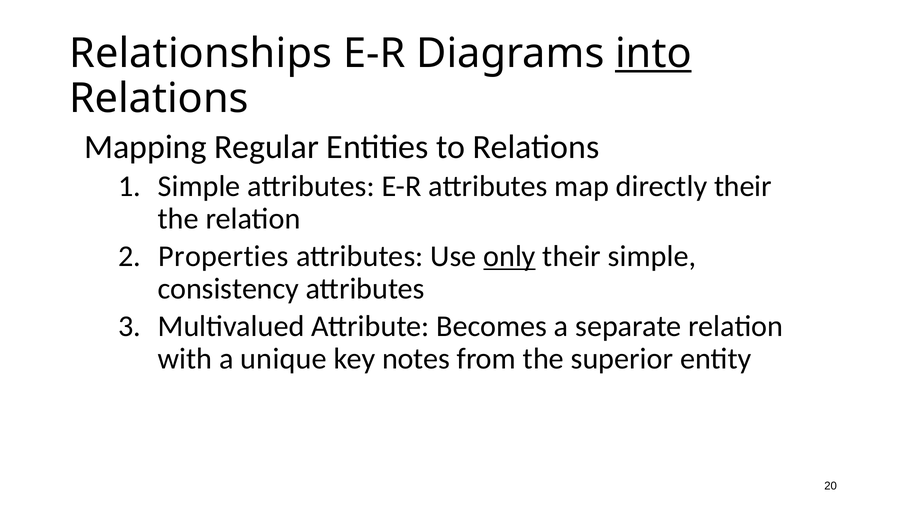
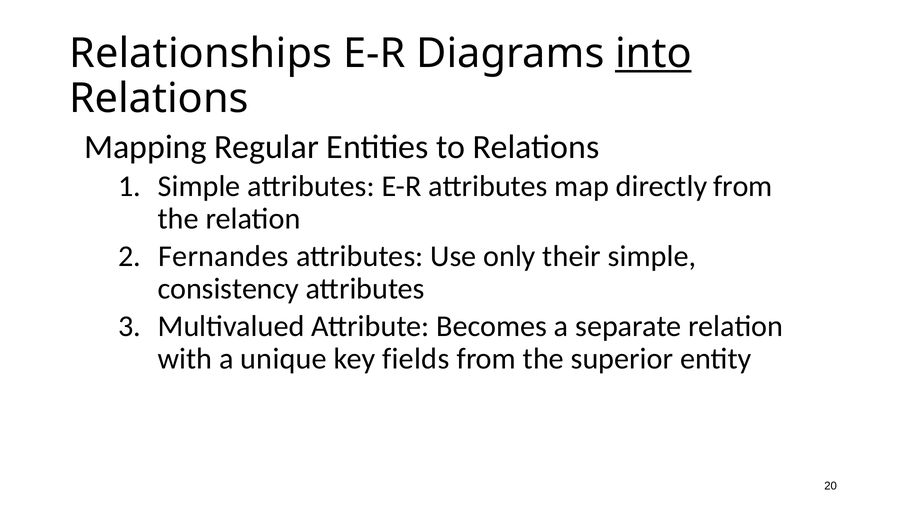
directly their: their -> from (743, 187)
Properties: Properties -> Fernandes (223, 257)
only underline: present -> none (509, 257)
notes: notes -> fields (416, 359)
